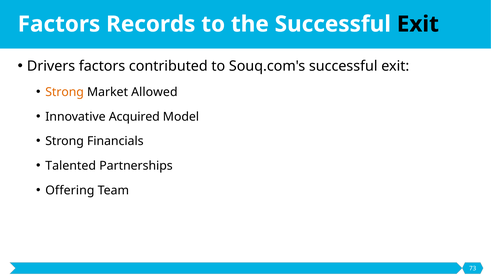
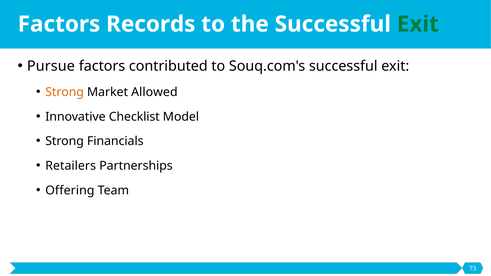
Exit colour: black -> green (418, 24)
Drivers: Drivers -> Pursue (51, 66)
Acquired: Acquired -> Checklist (134, 117)
Talented: Talented -> Retailers (71, 166)
